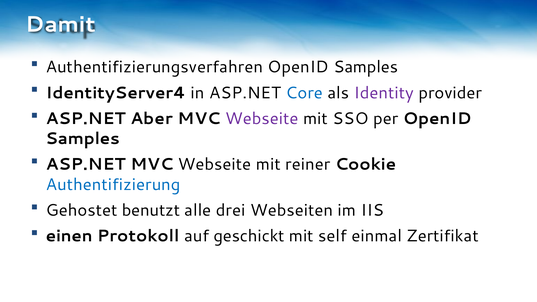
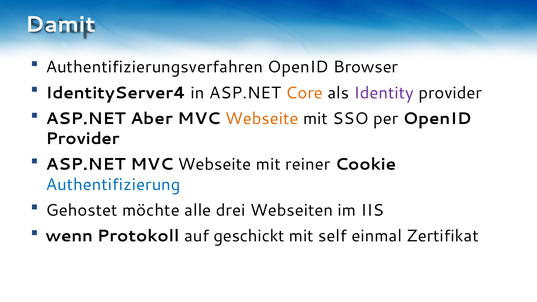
Authentifizierungsverfahren OpenID Samples: Samples -> Browser (366, 67)
Core colour: blue -> orange (304, 93)
Webseite colour: purple -> orange (262, 119)
Samples: Samples -> Provider (83, 139)
benutzt: benutzt -> möchte (151, 210)
einen: einen -> wenn (69, 236)
